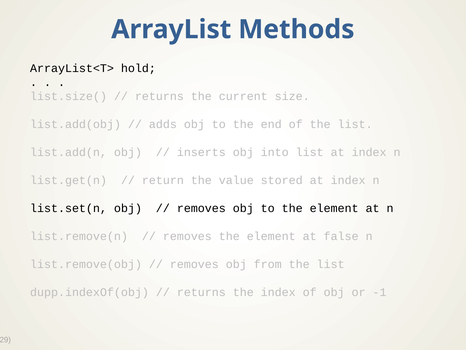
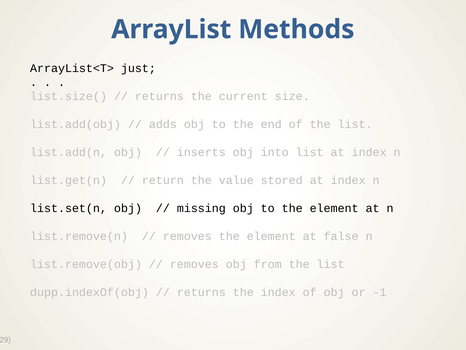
hold: hold -> just (138, 68)
removes: removes -> missing (201, 208)
